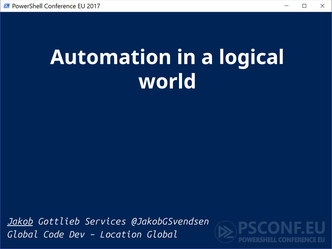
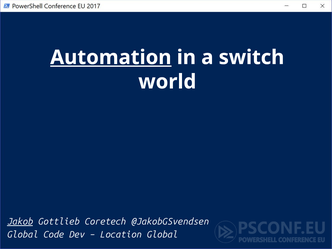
Automation underline: none -> present (111, 57)
logical: logical -> switch (251, 57)
Services: Services -> Coretech (105, 222)
